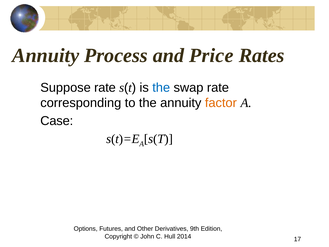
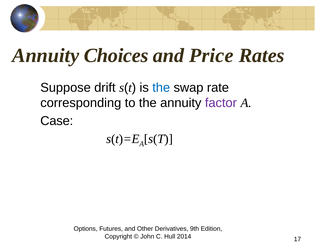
Process: Process -> Choices (116, 55)
Suppose rate: rate -> drift (105, 88)
factor colour: orange -> purple (221, 103)
